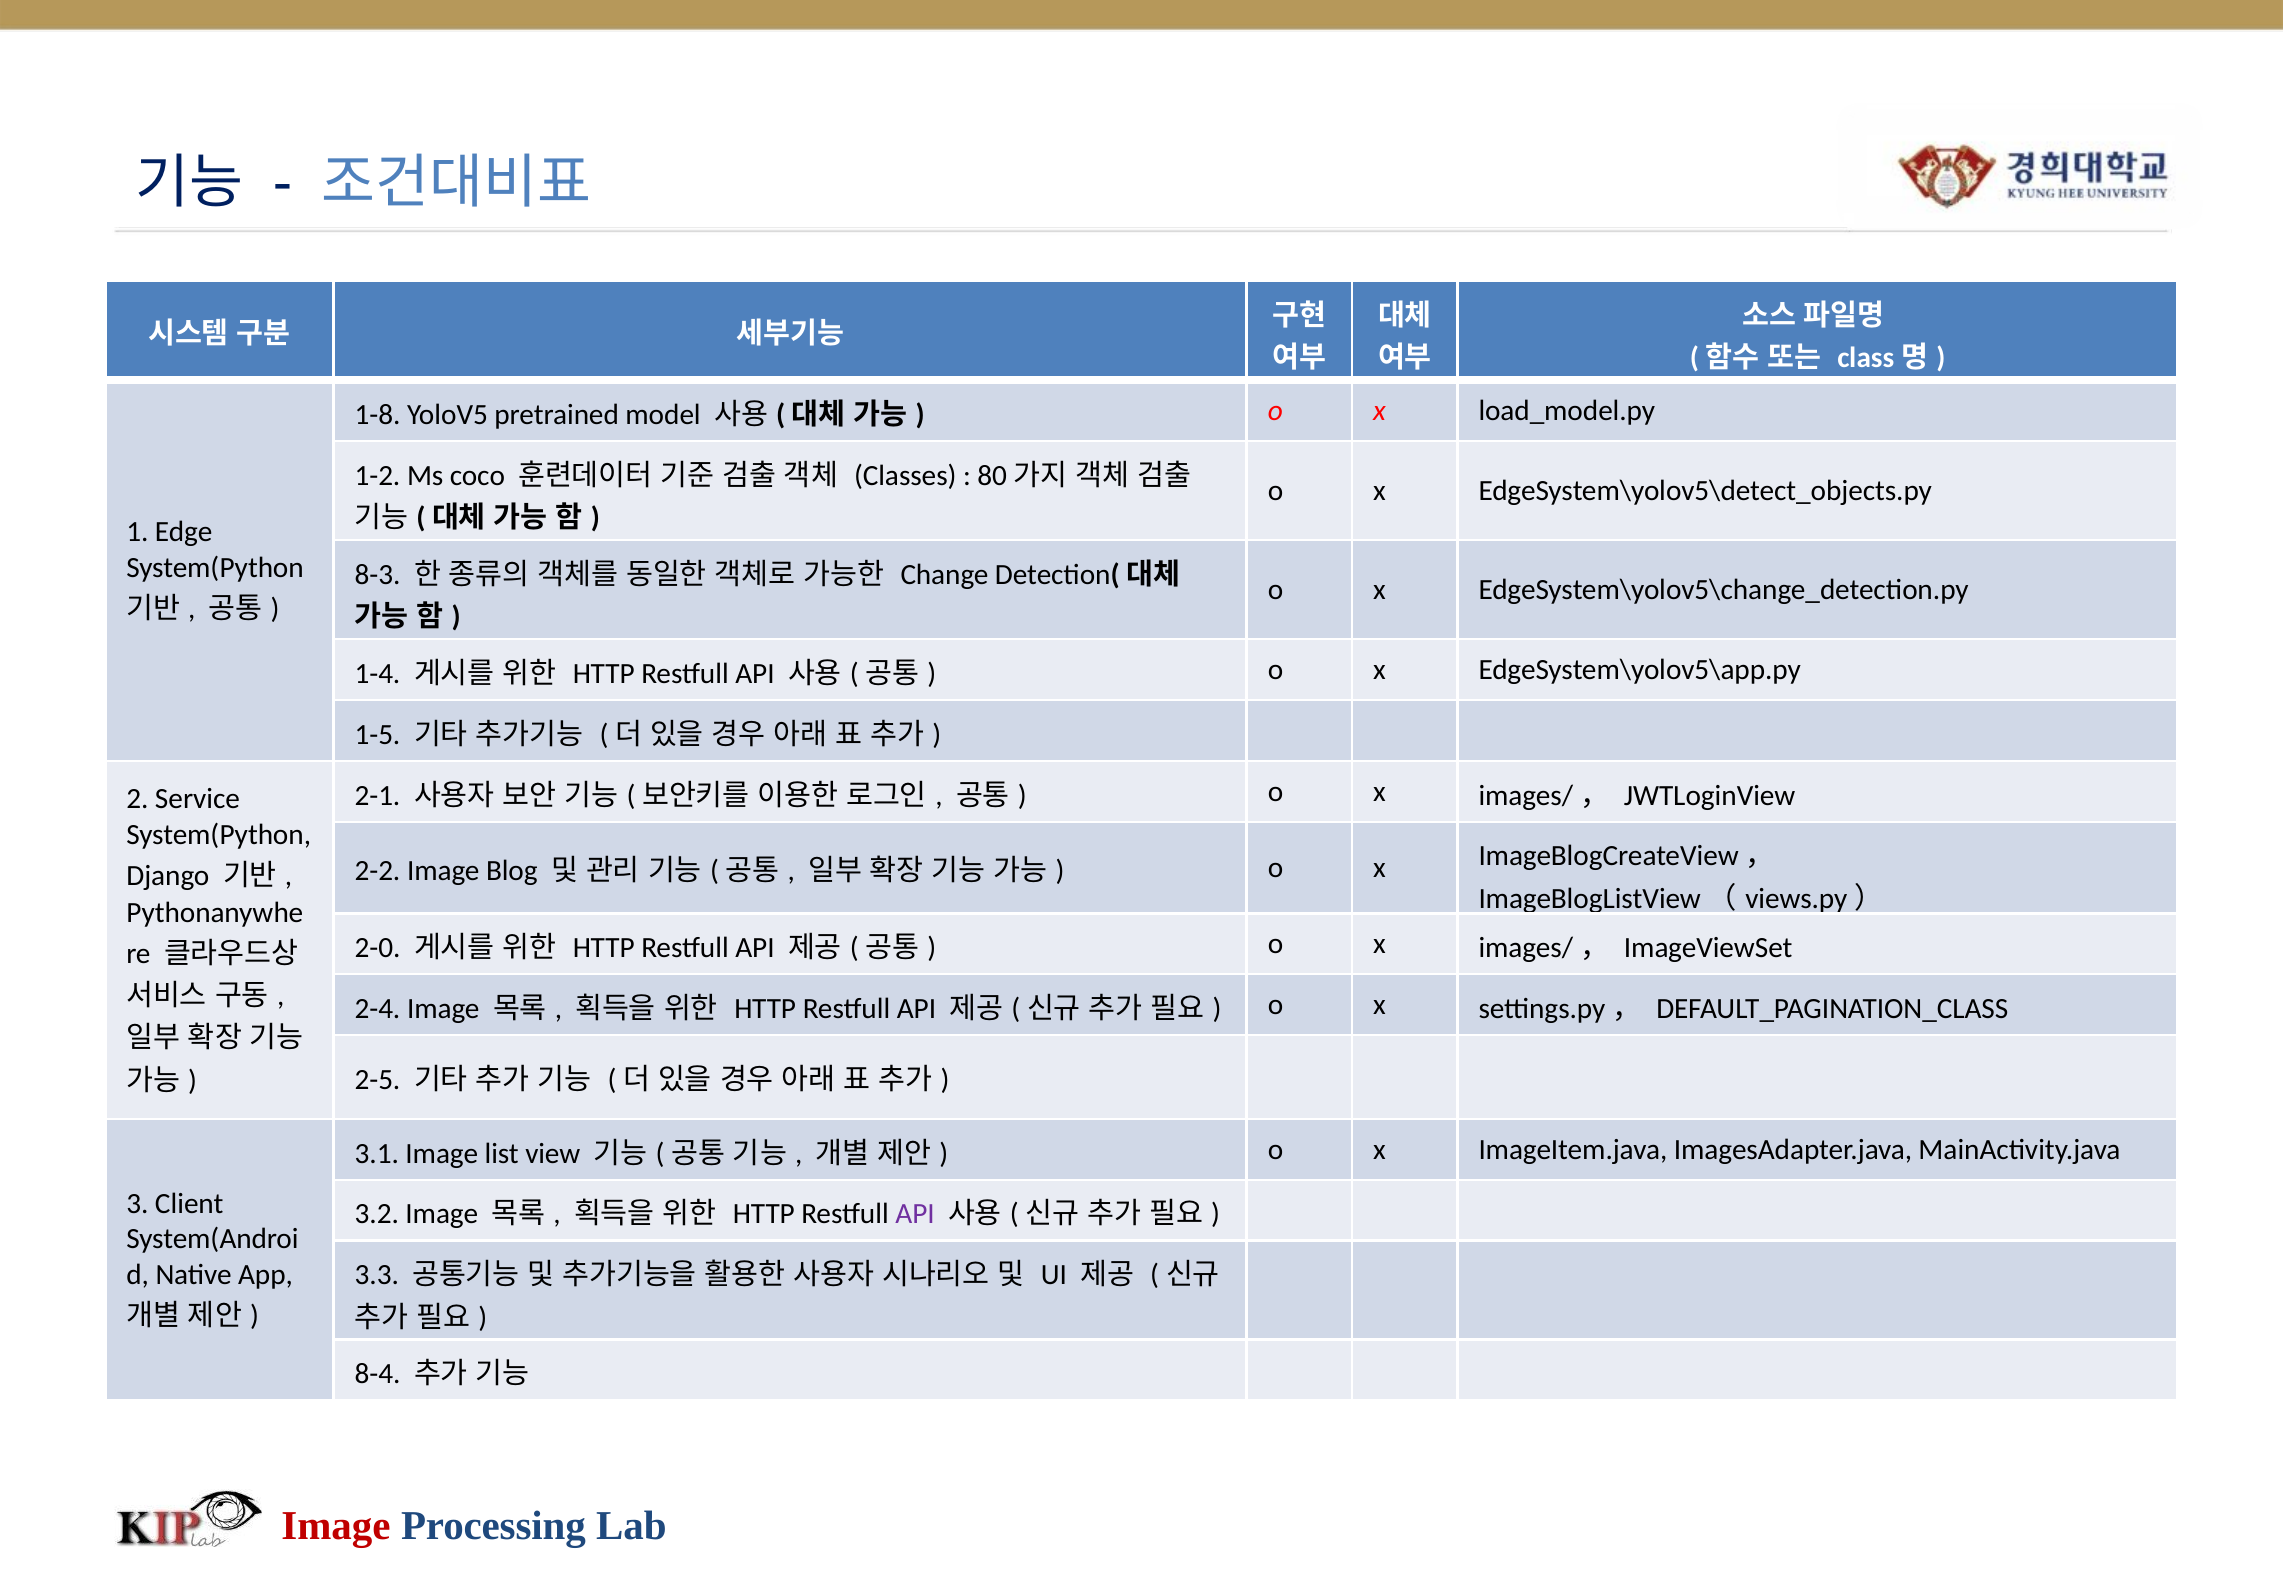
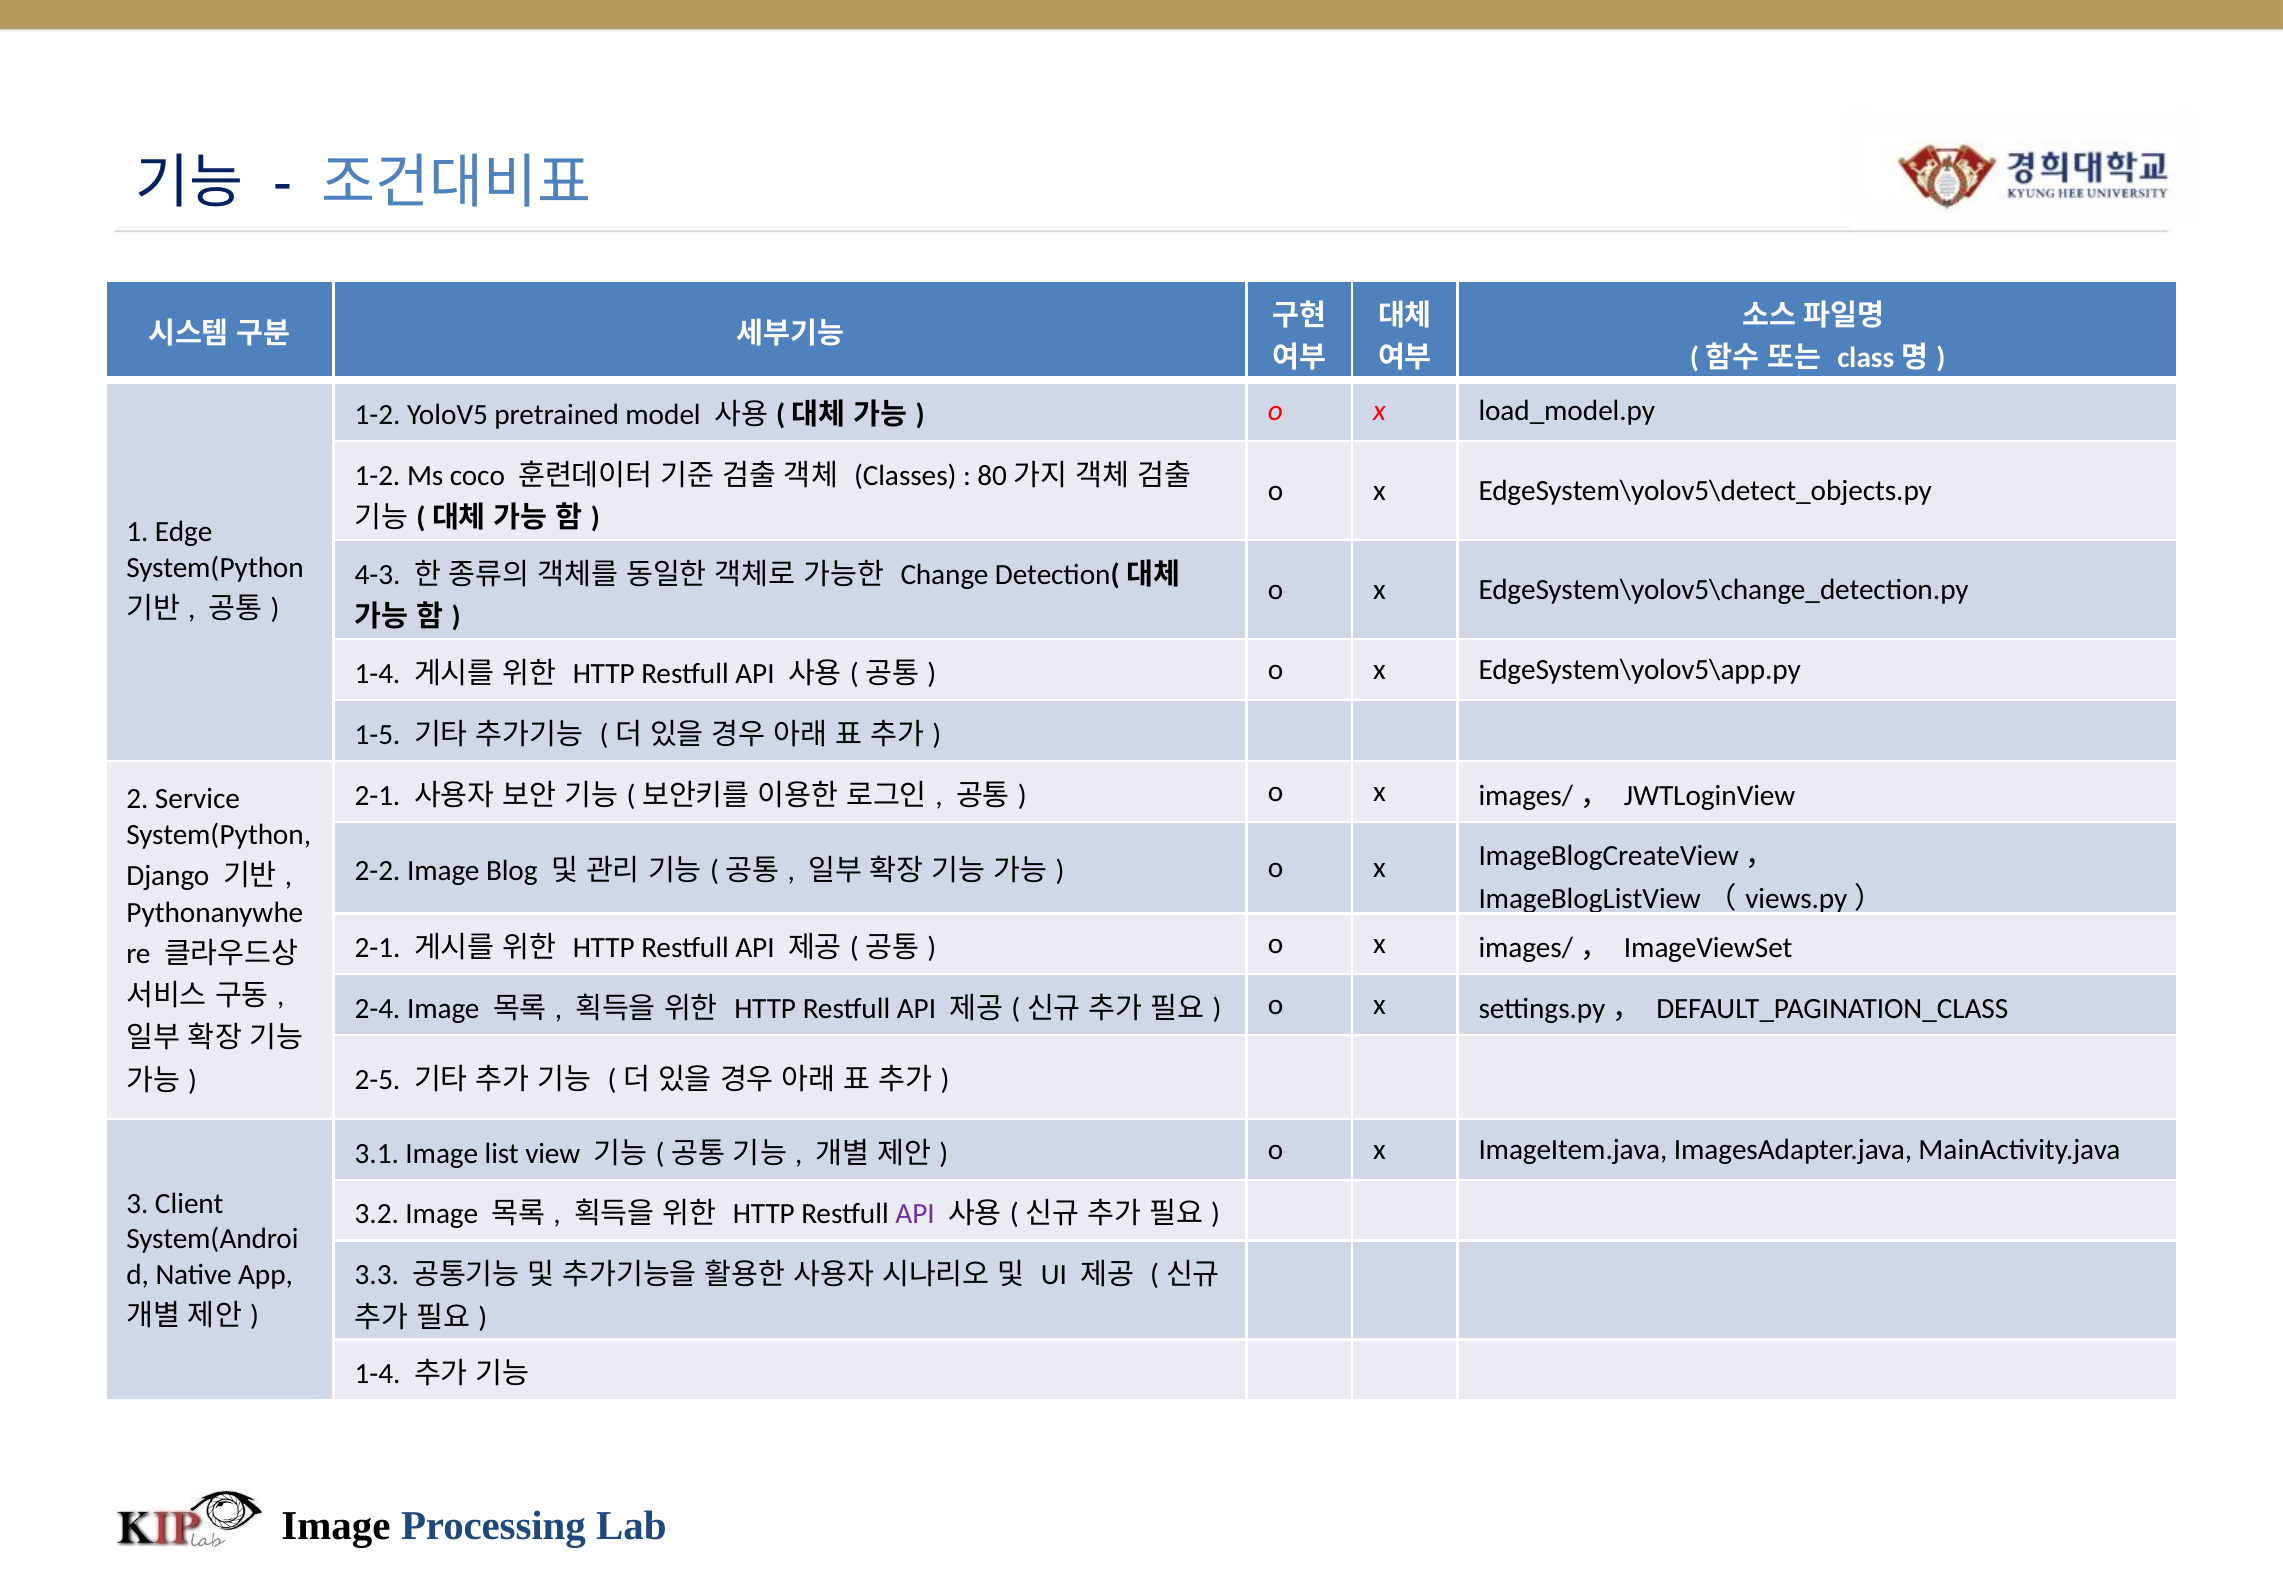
1-8: 1-8 -> 1-2 (378, 414)
8-3: 8-3 -> 4-3 (378, 574)
2-0: 2-0 -> 2-1 (378, 948)
8-4: 8-4 -> 1-4 (378, 1374)
Image colour: red -> black (336, 1525)
